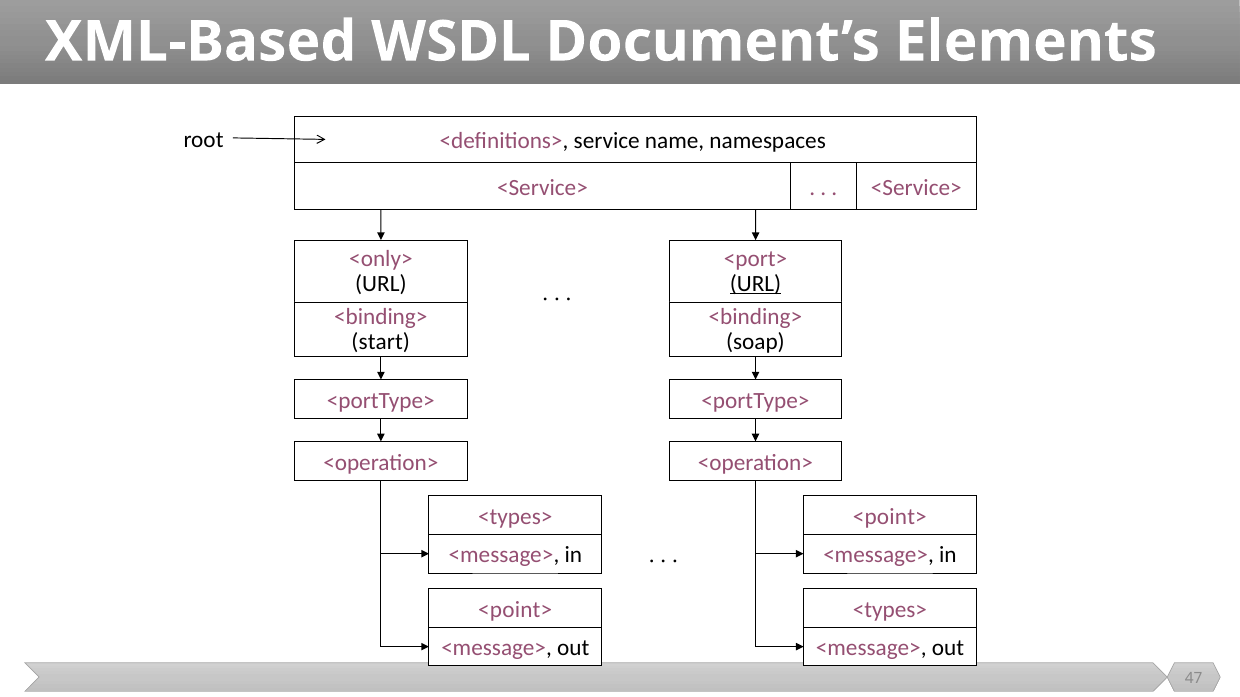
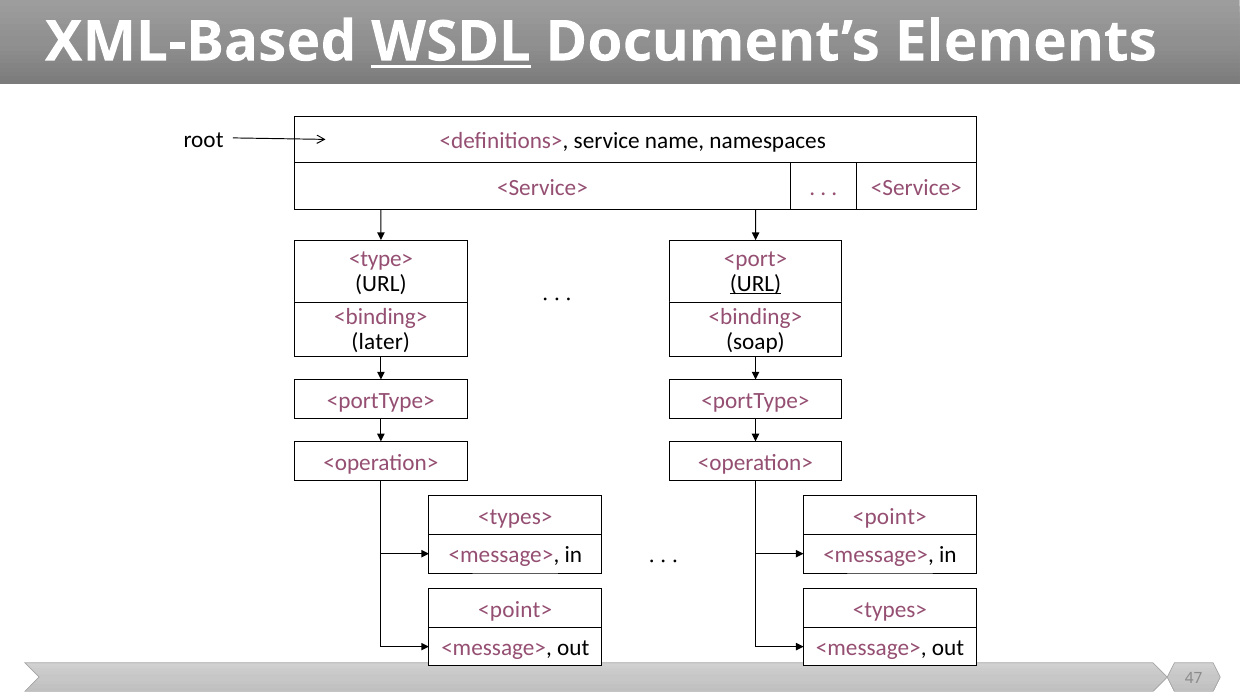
WSDL underline: none -> present (451, 42)
<only>: <only> -> <type> (381, 259)
start: start -> later (381, 342)
